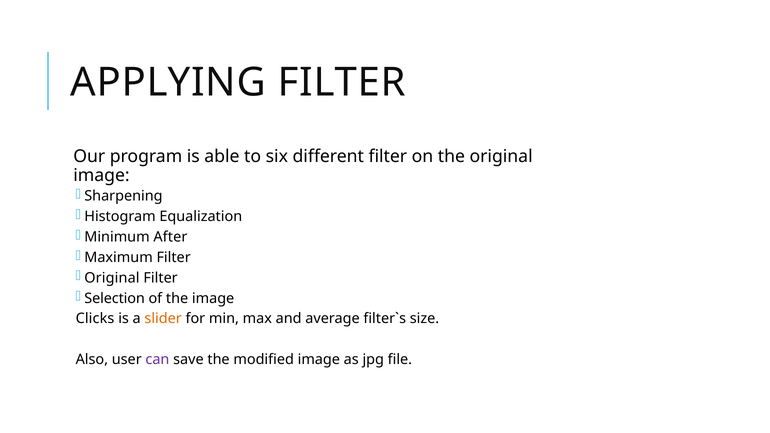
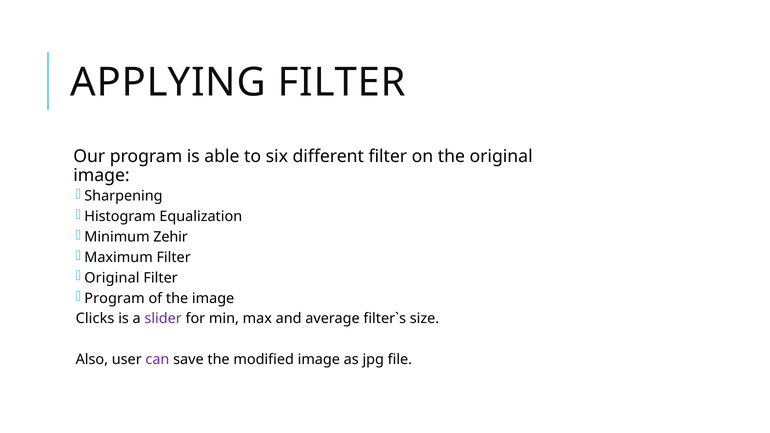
After: After -> Zehir (171, 237)
Selection: Selection -> Program (115, 298)
slider colour: orange -> purple (163, 319)
